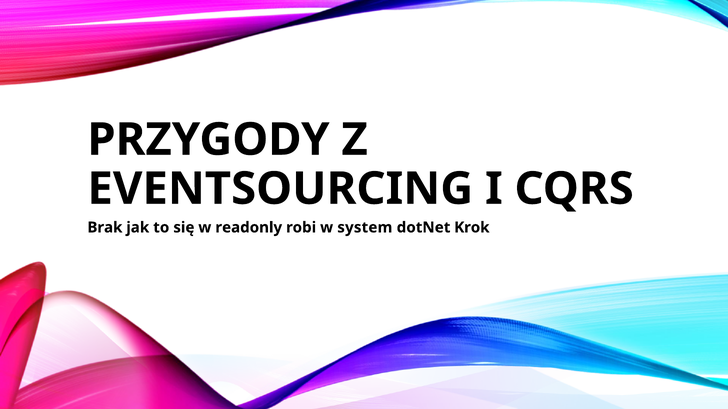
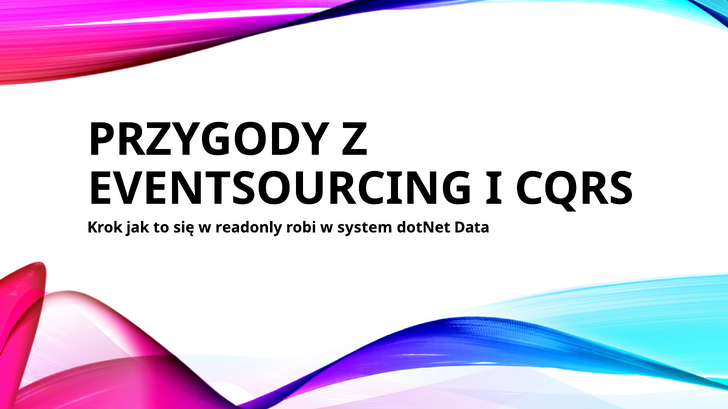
Brak: Brak -> Krok (105, 228)
Krok: Krok -> Data (472, 228)
